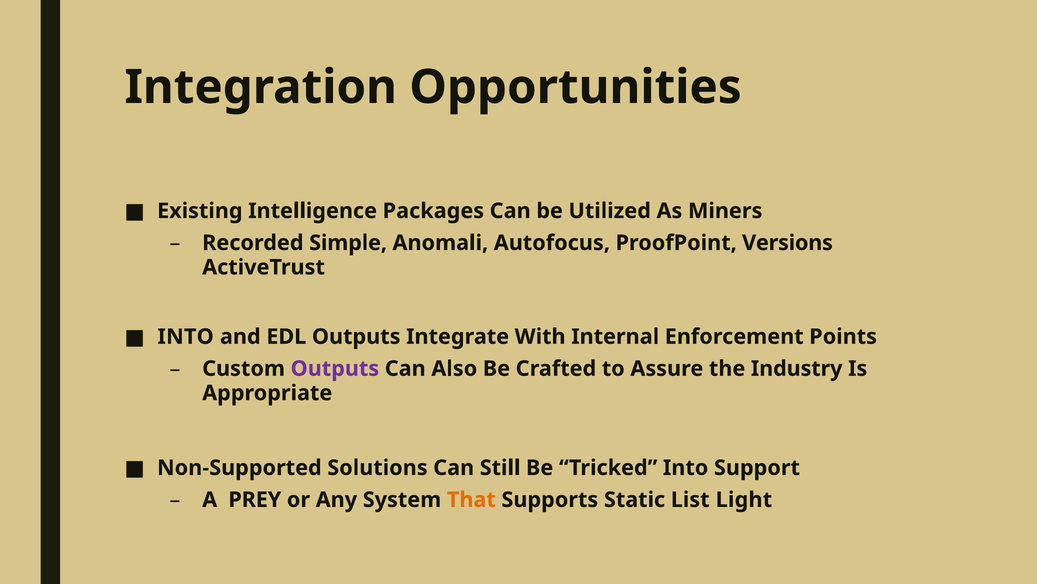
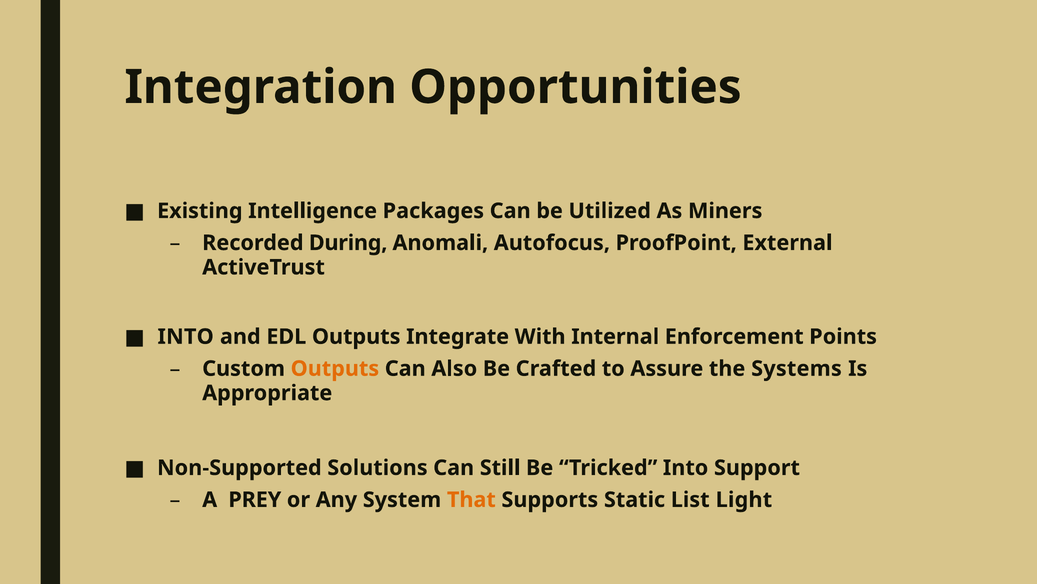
Simple: Simple -> During (348, 243)
Versions: Versions -> External (787, 243)
Outputs colour: purple -> orange (335, 368)
Industry: Industry -> Systems (797, 368)
